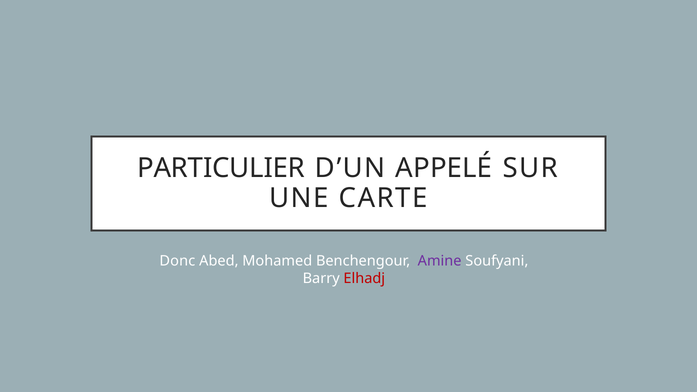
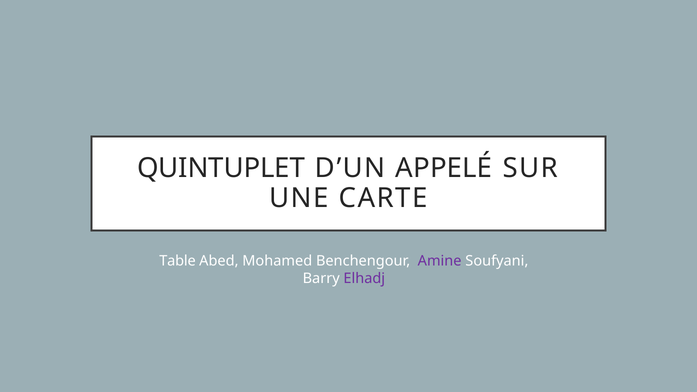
PARTICULIER: PARTICULIER -> QUINTUPLET (221, 168)
Donc: Donc -> Table (178, 261)
Elhadj colour: red -> purple (364, 279)
